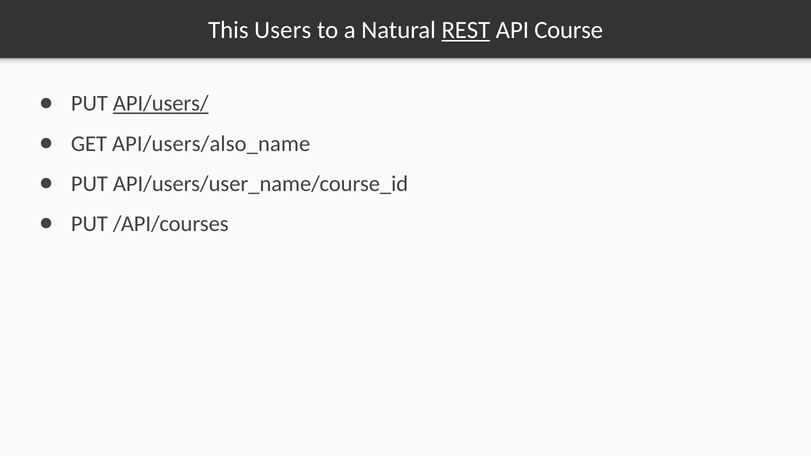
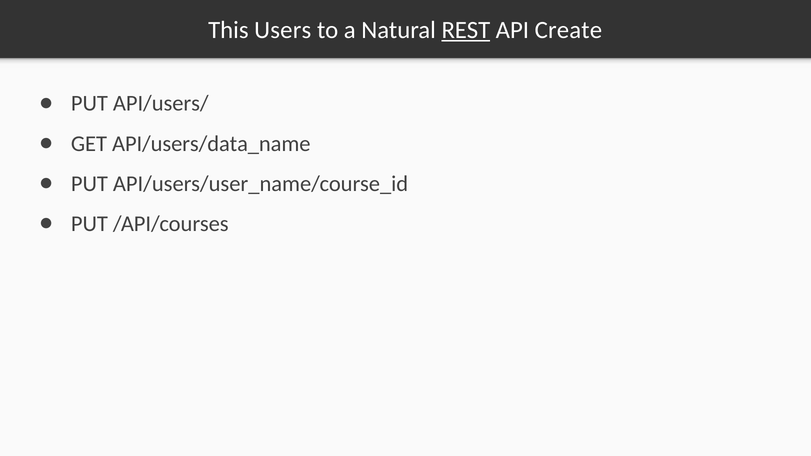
Course: Course -> Create (568, 30)
API/users/ underline: present -> none (161, 104)
API/users/also_name: API/users/also_name -> API/users/data_name (211, 144)
